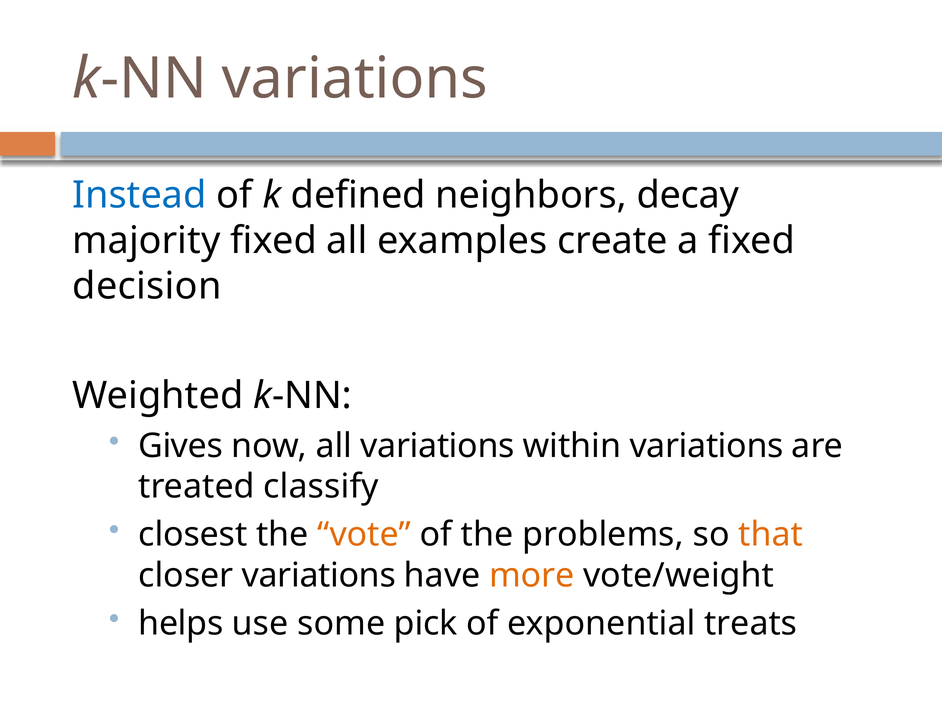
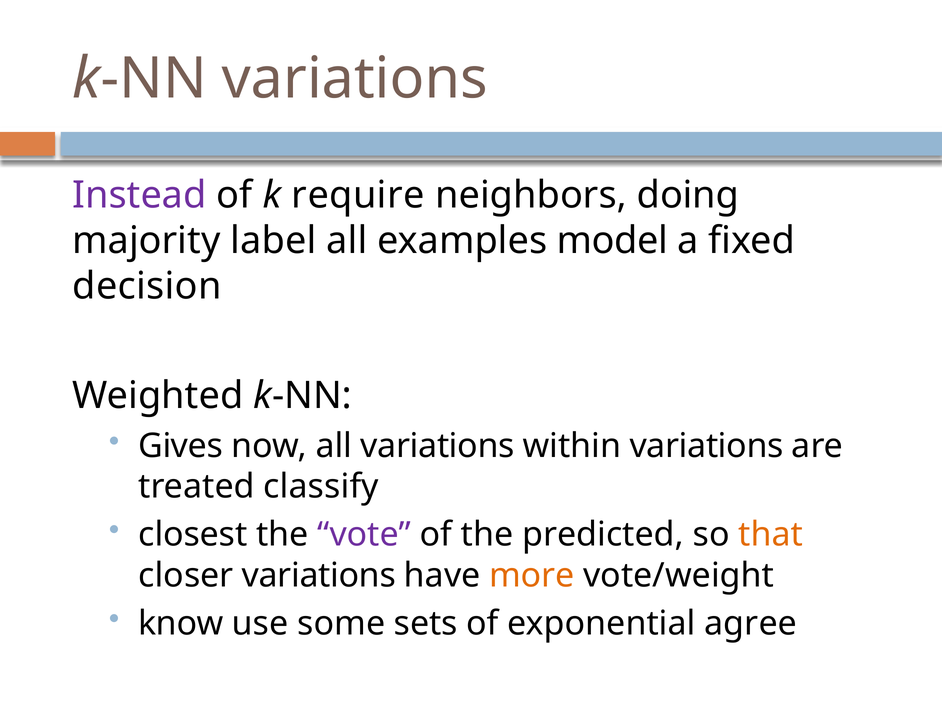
Instead colour: blue -> purple (140, 195)
defined: defined -> require (358, 195)
decay: decay -> doing (688, 195)
majority fixed: fixed -> label (273, 240)
create: create -> model (612, 240)
vote colour: orange -> purple (364, 534)
problems: problems -> predicted (603, 534)
helps: helps -> know (181, 623)
pick: pick -> sets (426, 623)
treats: treats -> agree (751, 623)
